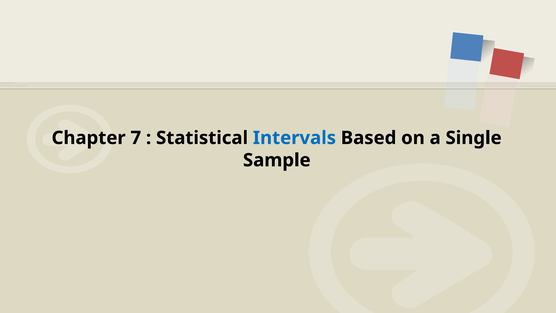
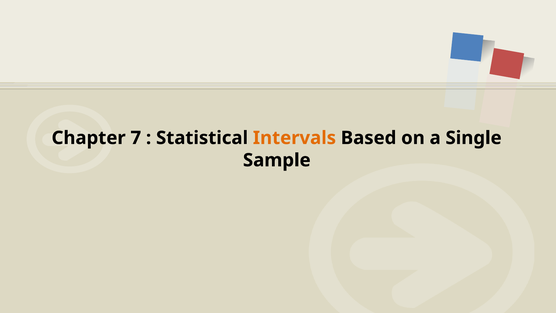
Intervals colour: blue -> orange (294, 138)
